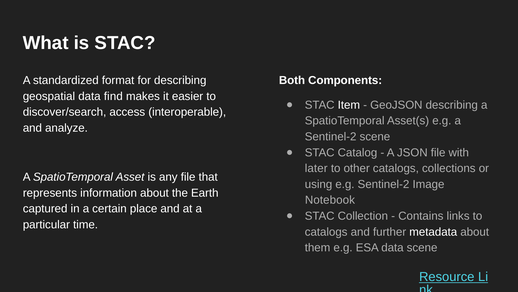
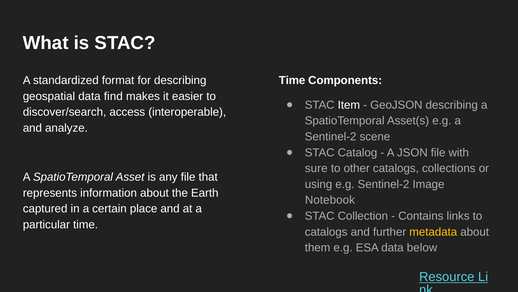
Both: Both -> Time (292, 80)
later: later -> sure (316, 168)
metadata colour: white -> yellow (433, 231)
data scene: scene -> below (422, 247)
